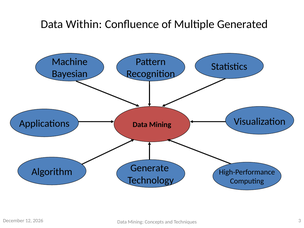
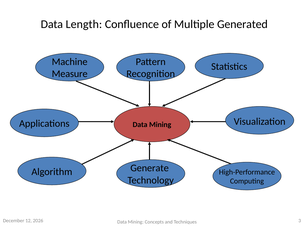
Within: Within -> Length (84, 24)
Bayesian: Bayesian -> Measure (70, 74)
